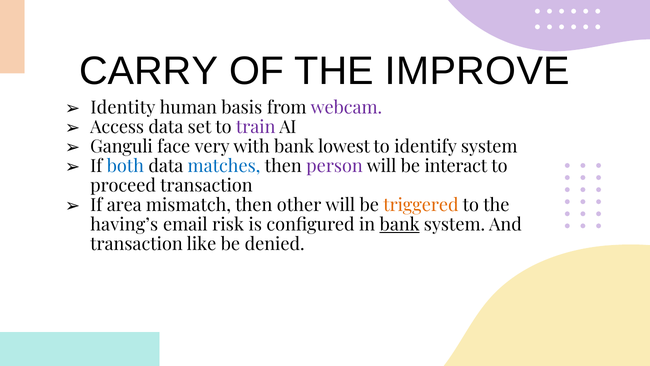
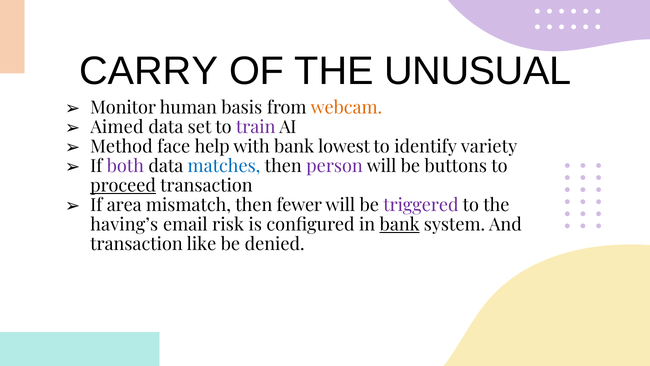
IMPROVE: IMPROVE -> UNUSUAL (478, 71)
Identity: Identity -> Monitor (123, 107)
webcam colour: purple -> orange (346, 107)
Access: Access -> Aimed (117, 127)
Ganguli: Ganguli -> Method (121, 146)
very: very -> help (212, 146)
identify system: system -> variety (489, 146)
both colour: blue -> purple (125, 166)
interact: interact -> buttons (456, 166)
proceed underline: none -> present (123, 185)
other: other -> fewer (299, 205)
triggered colour: orange -> purple (421, 205)
